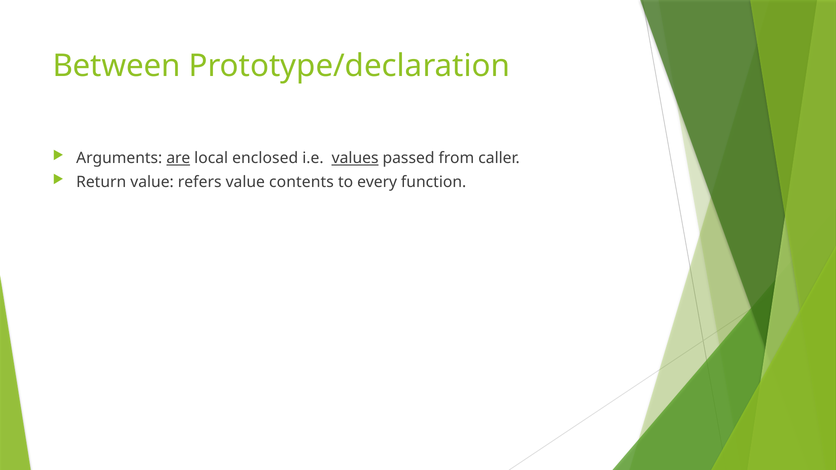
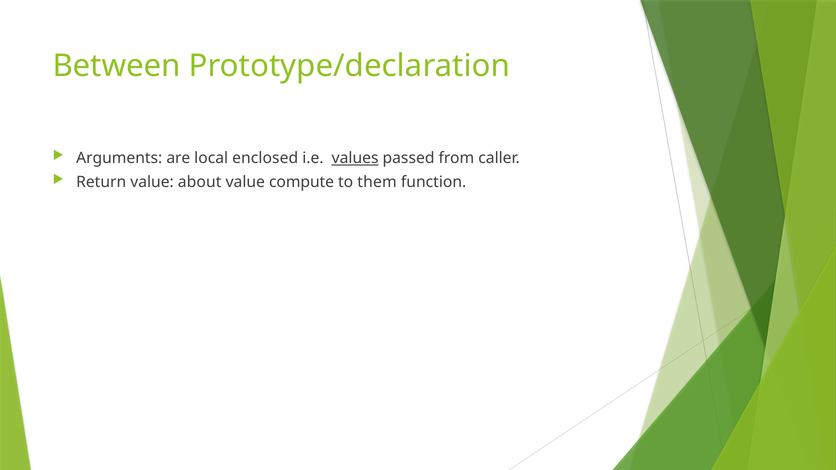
are underline: present -> none (178, 158)
refers: refers -> about (200, 182)
contents: contents -> compute (302, 182)
every: every -> them (377, 182)
